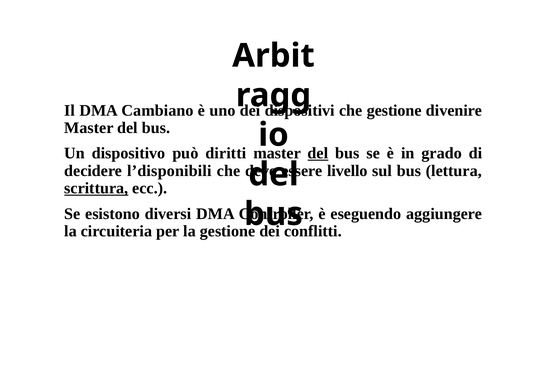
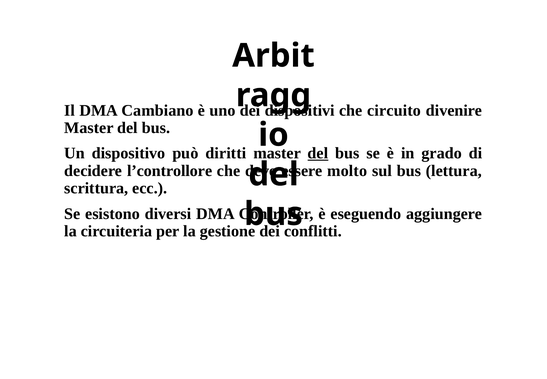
che gestione: gestione -> circuito (394, 110)
l’disponibili: l’disponibili -> l’controllore (170, 171)
livello: livello -> molto (347, 171)
scrittura underline: present -> none (96, 188)
